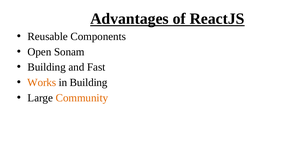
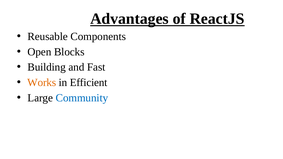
Sonam: Sonam -> Blocks (69, 52)
in Building: Building -> Efficient (89, 83)
Community colour: orange -> blue (82, 98)
